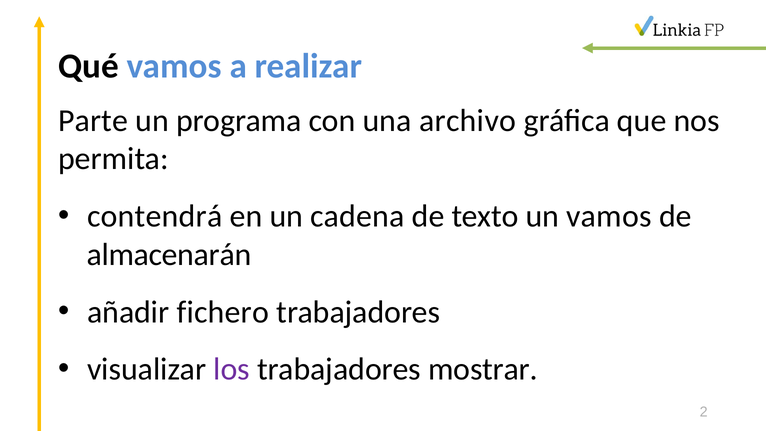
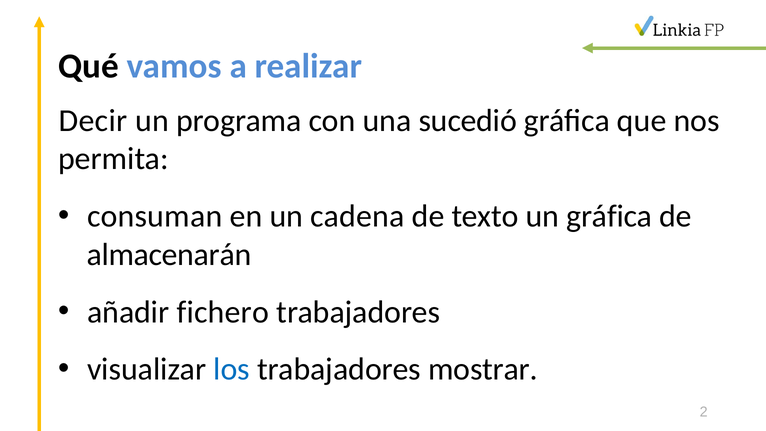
Parte: Parte -> Decir (93, 120)
archivo: archivo -> sucedió (468, 120)
contendrá: contendrá -> consuman (155, 216)
un vamos: vamos -> gráfica (609, 216)
los colour: purple -> blue (232, 369)
